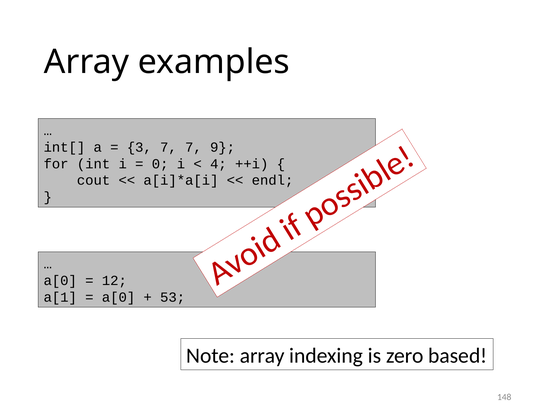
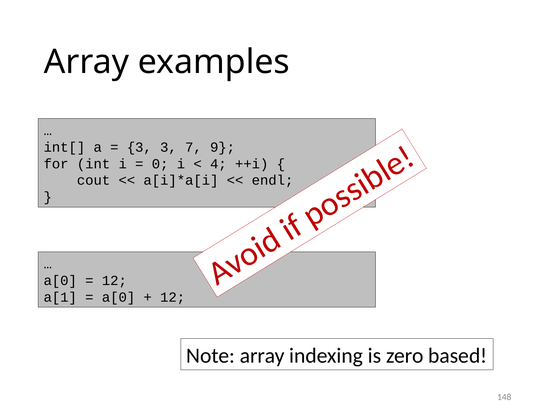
3 7: 7 -> 3 (168, 147)
53: 53 -> 12 (173, 297)
